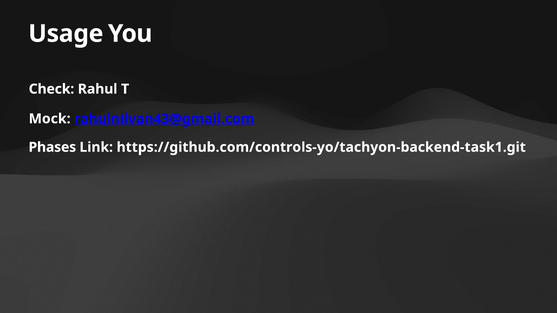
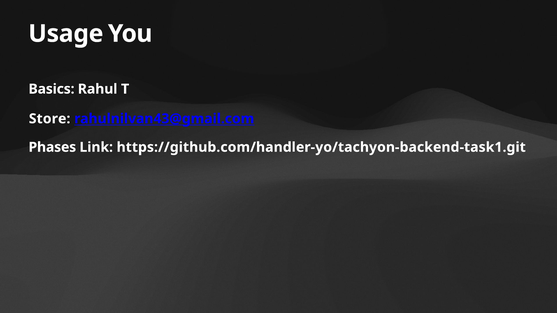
Check: Check -> Basics (52, 89)
Mock: Mock -> Store (50, 119)
https://github.com/controls-yo/tachyon-backend-task1.git: https://github.com/controls-yo/tachyon-backend-task1.git -> https://github.com/handler-yo/tachyon-backend-task1.git (321, 147)
